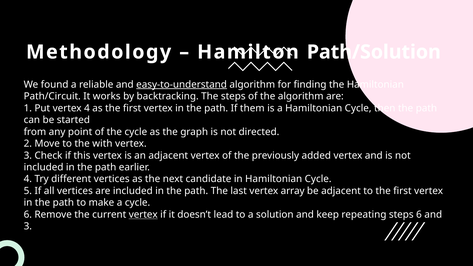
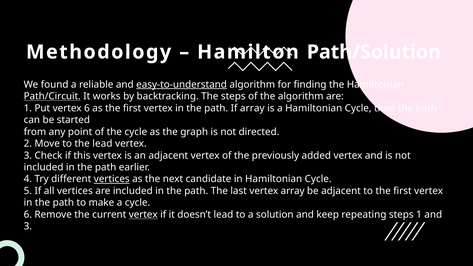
Path/Circuit underline: none -> present (52, 96)
vertex 4: 4 -> 6 (87, 108)
If them: them -> array (252, 108)
the with: with -> lead (102, 144)
vertices underline: none -> present (112, 179)
steps 6: 6 -> 1 (419, 215)
